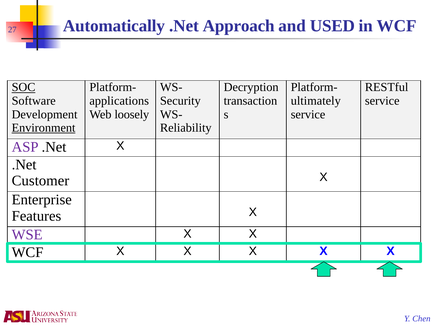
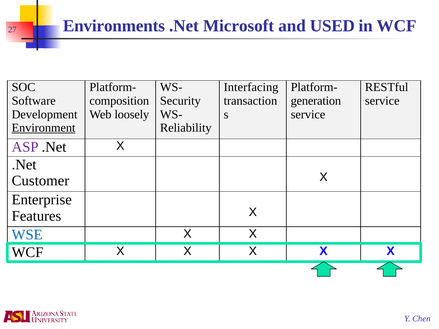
Automatically: Automatically -> Environments (114, 26)
Approach: Approach -> Microsoft (239, 26)
SOC underline: present -> none (24, 87)
Decryption: Decryption -> Interfacing (251, 87)
applications: applications -> composition (119, 101)
ultimately: ultimately -> generation (316, 101)
WSE colour: purple -> blue (27, 235)
